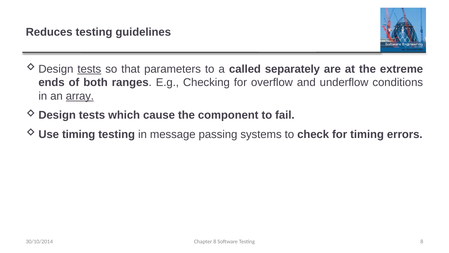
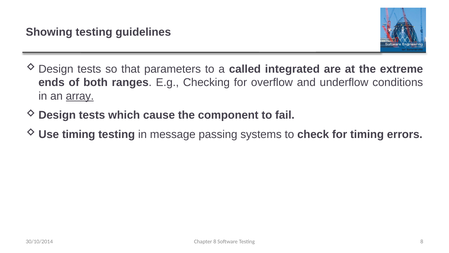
Reduces: Reduces -> Showing (49, 32)
tests underline: present -> none (89, 69)
separately: separately -> integrated (292, 69)
